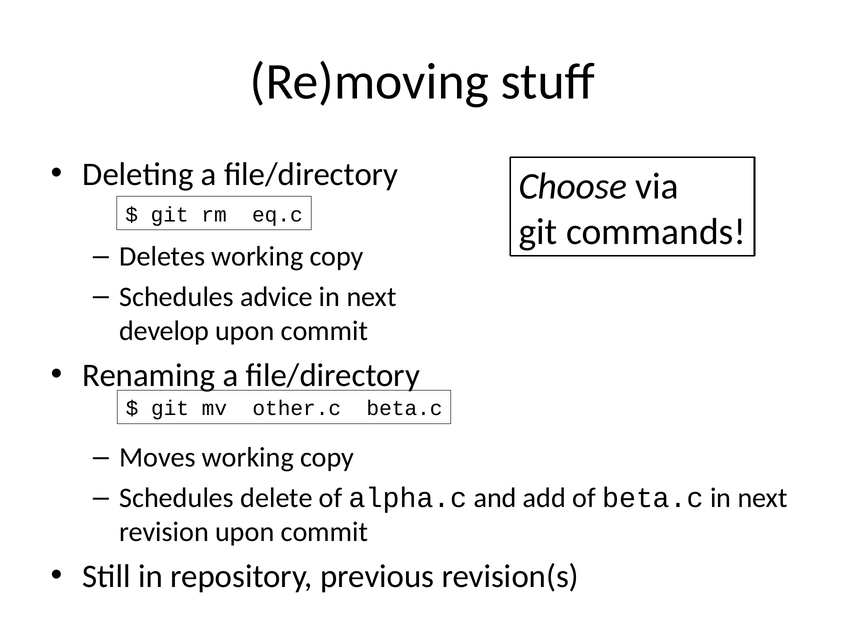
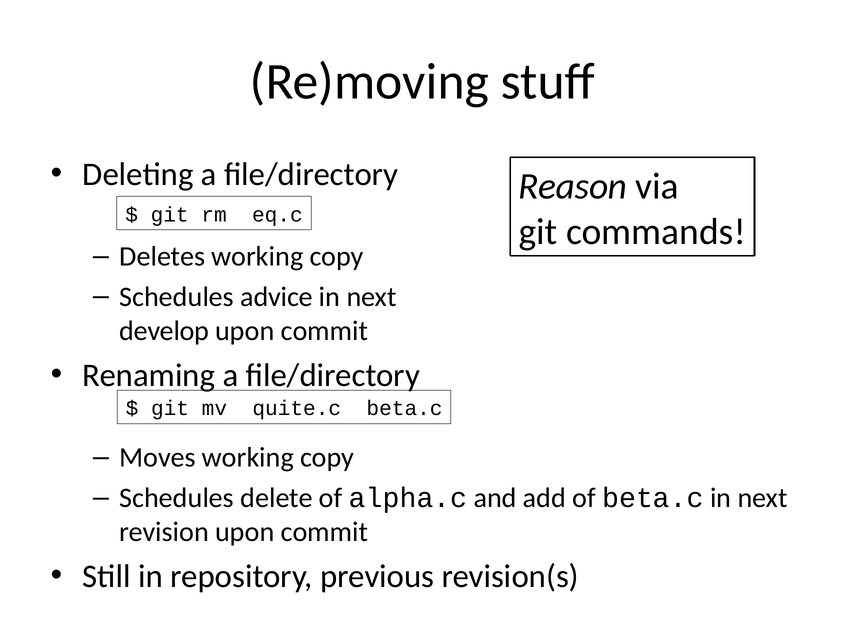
Choose: Choose -> Reason (573, 186)
other.c: other.c -> quite.c (297, 408)
